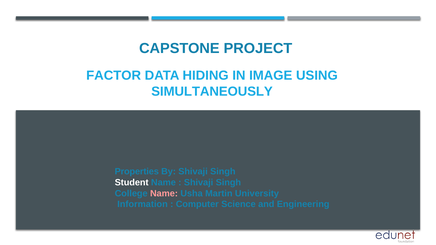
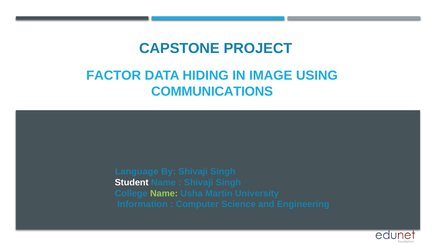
SIMULTANEOUSLY: SIMULTANEOUSLY -> COMMUNICATIONS (212, 91)
Properties: Properties -> Language (137, 172)
Name colour: pink -> light green (164, 194)
